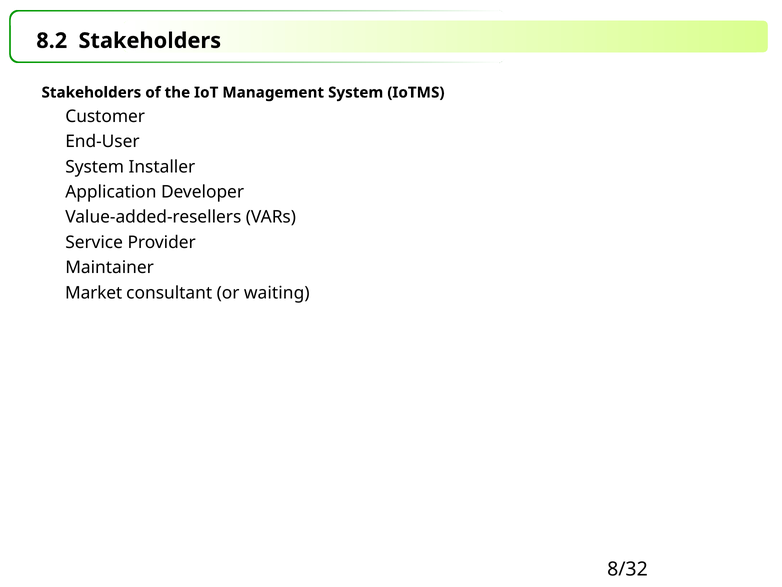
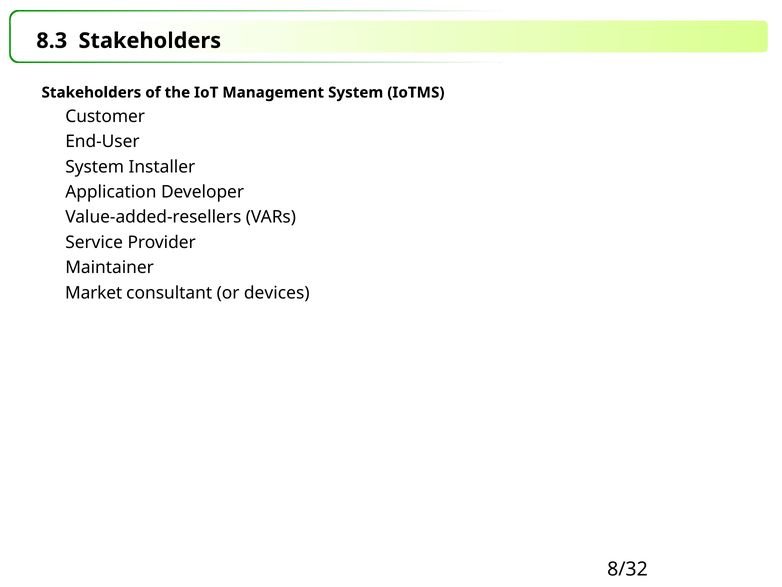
8.2: 8.2 -> 8.3 (52, 41)
waiting: waiting -> devices (277, 293)
